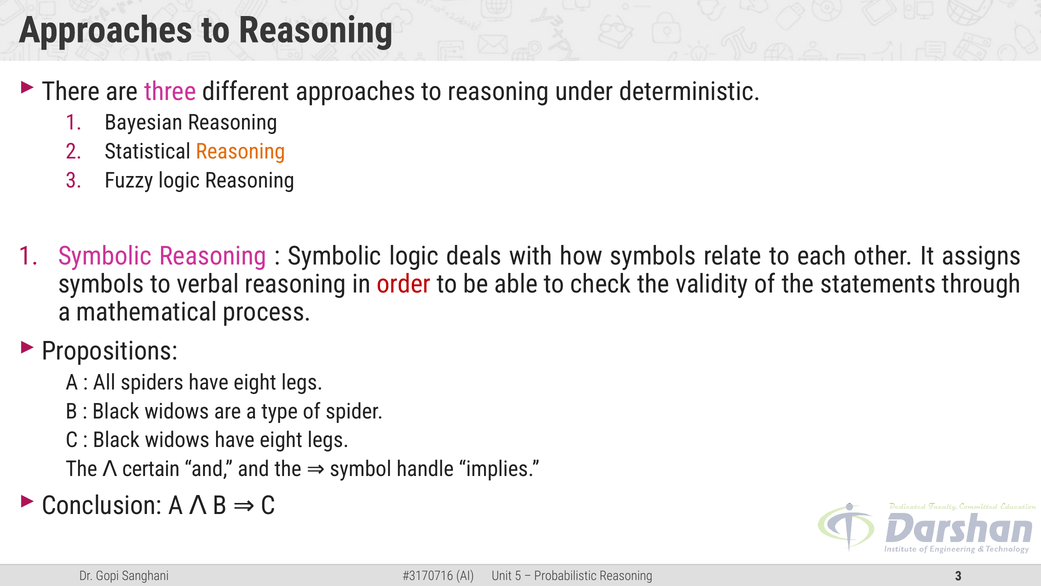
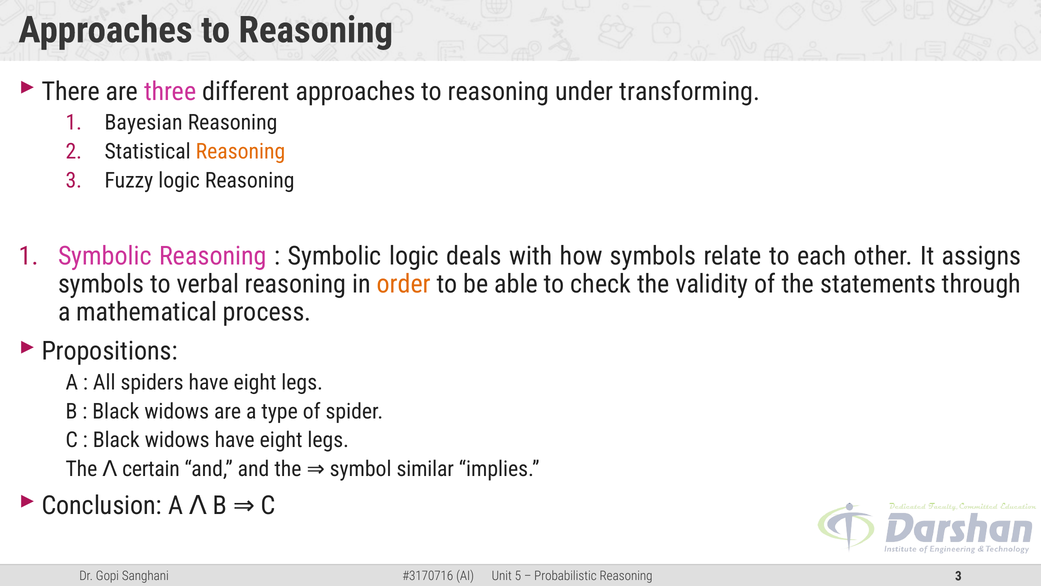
deterministic: deterministic -> transforming (690, 92)
order colour: red -> orange (404, 284)
handle: handle -> similar (425, 469)
